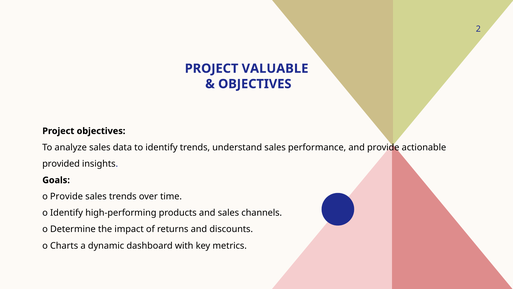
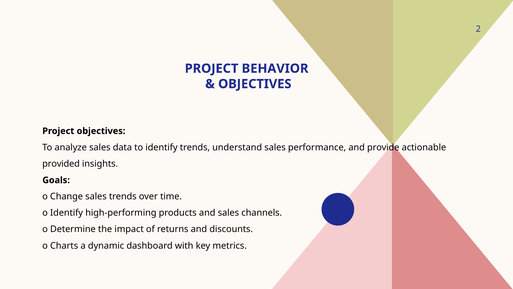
VALUABLE: VALUABLE -> BEHAVIOR (275, 68)
o Provide: Provide -> Change (67, 196)
